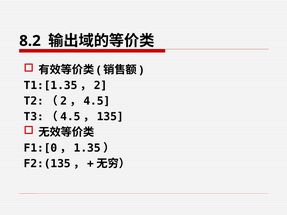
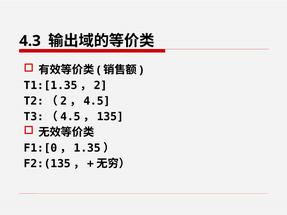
8.2: 8.2 -> 4.3 (30, 41)
